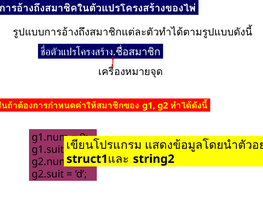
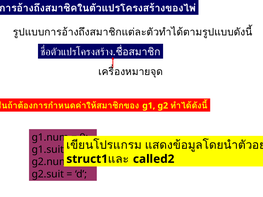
string2: string2 -> called2 (154, 159)
